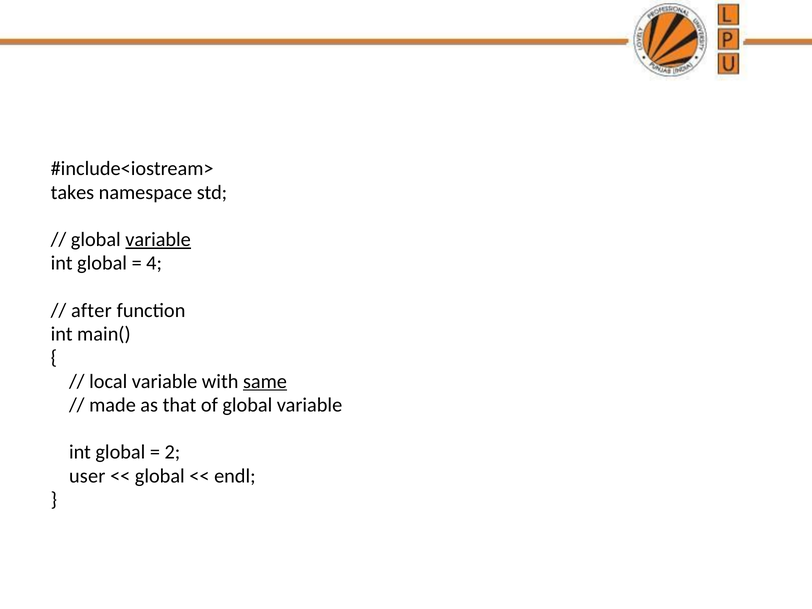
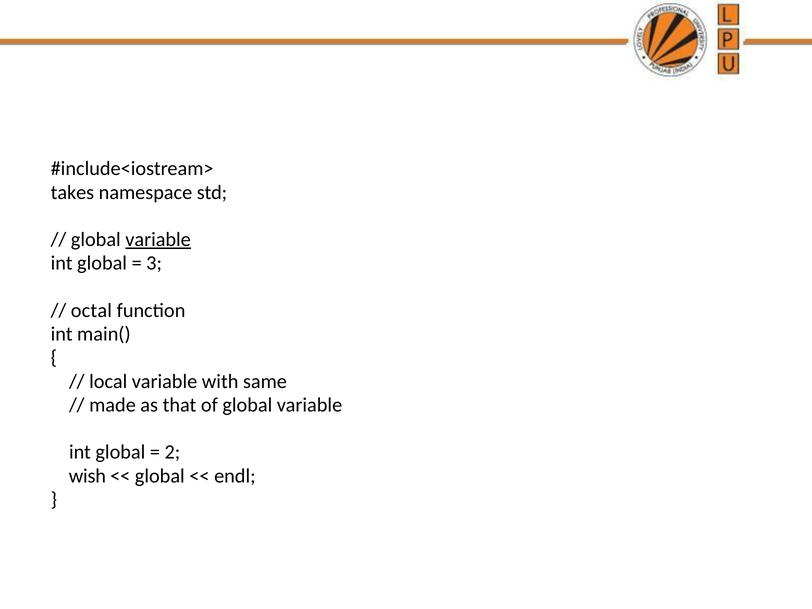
4: 4 -> 3 (154, 263)
after: after -> octal (91, 310)
same underline: present -> none (265, 381)
user: user -> wish (87, 476)
